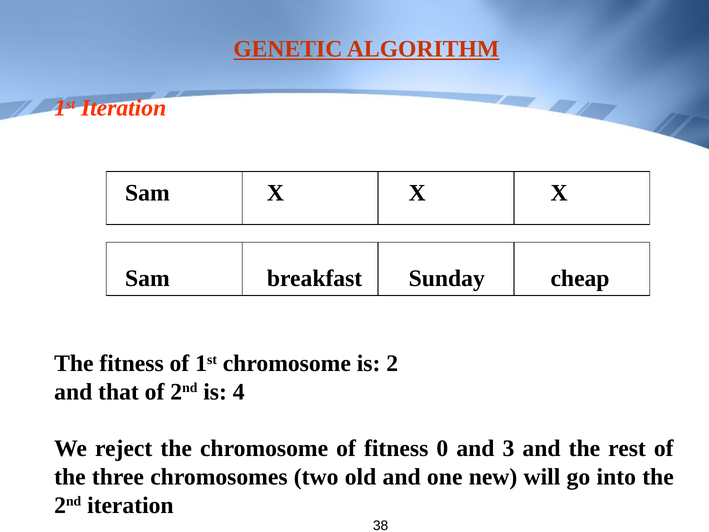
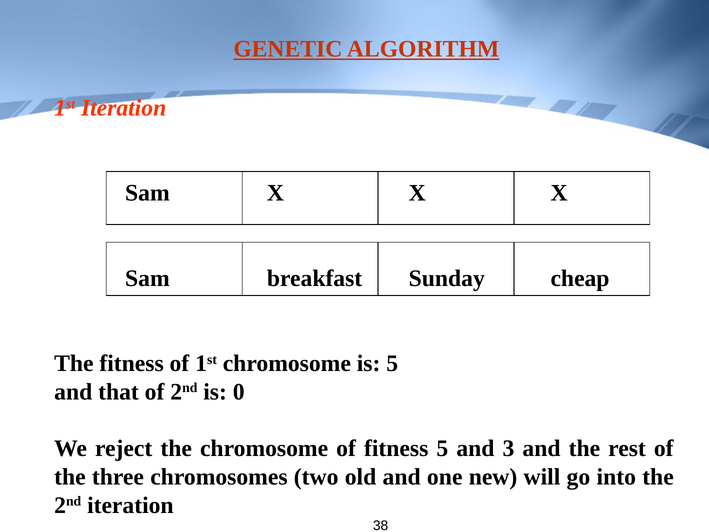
is 2: 2 -> 5 (392, 363)
4: 4 -> 0 (239, 392)
fitness 0: 0 -> 5 (442, 448)
